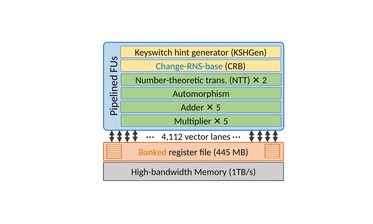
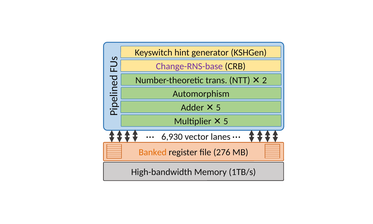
Change-RNS-base colour: blue -> purple (189, 66)
4,112: 4,112 -> 6,930 (172, 137)
445: 445 -> 276 (222, 152)
